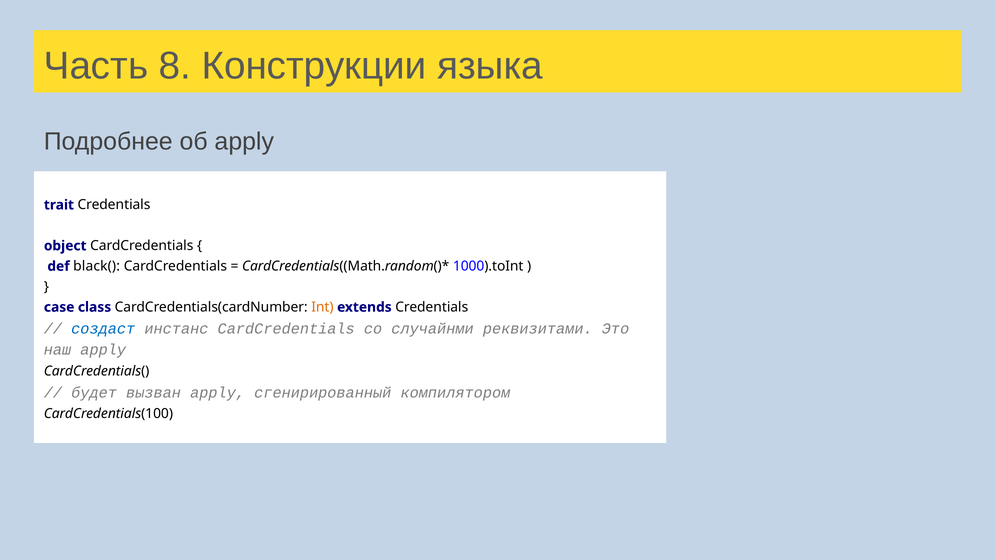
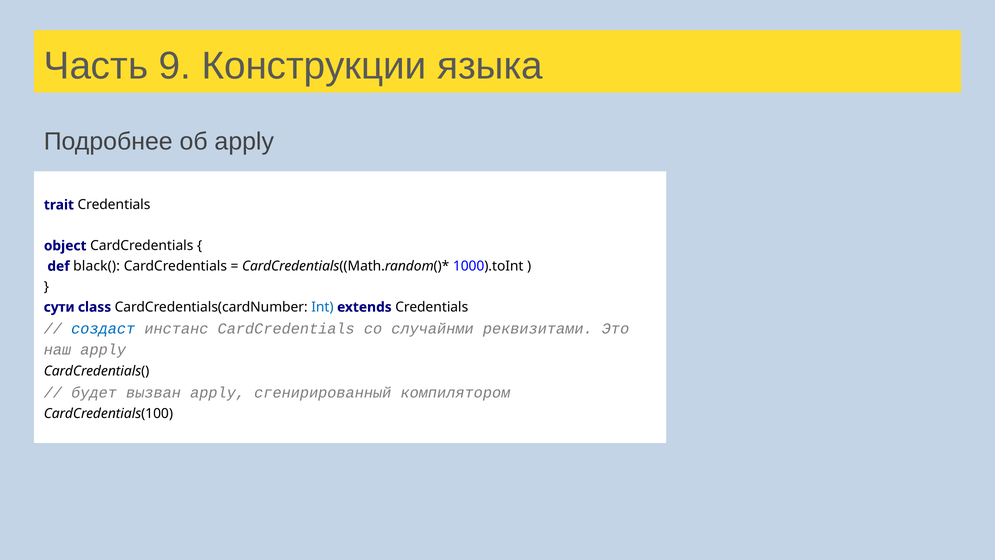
8: 8 -> 9 (175, 66)
сase: сase -> сути (59, 307)
Int colour: orange -> blue (322, 307)
